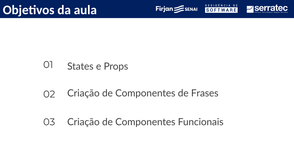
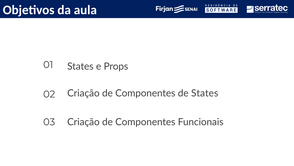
de Frases: Frases -> States (205, 93)
